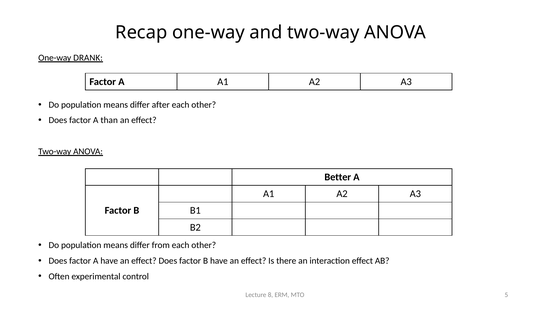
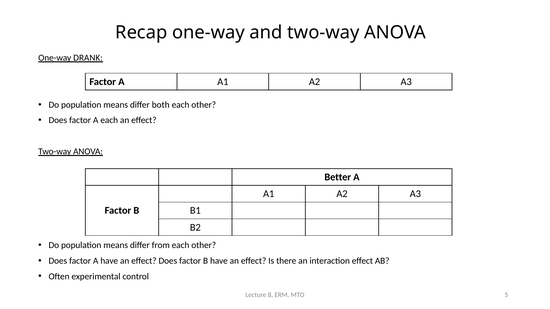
after: after -> both (161, 105)
A than: than -> each (109, 120)
